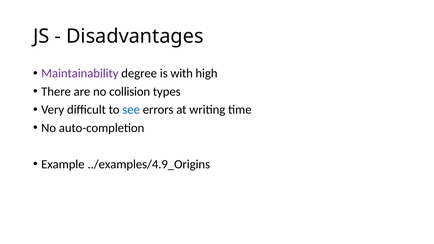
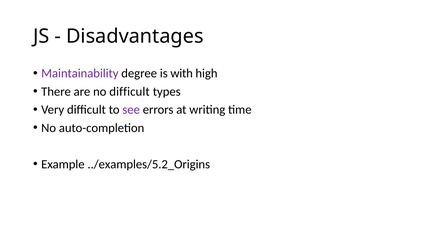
no collision: collision -> difficult (130, 92)
see colour: blue -> purple (131, 110)
../examples/4.9_Origins: ../examples/4.9_Origins -> ../examples/5.2_Origins (149, 164)
